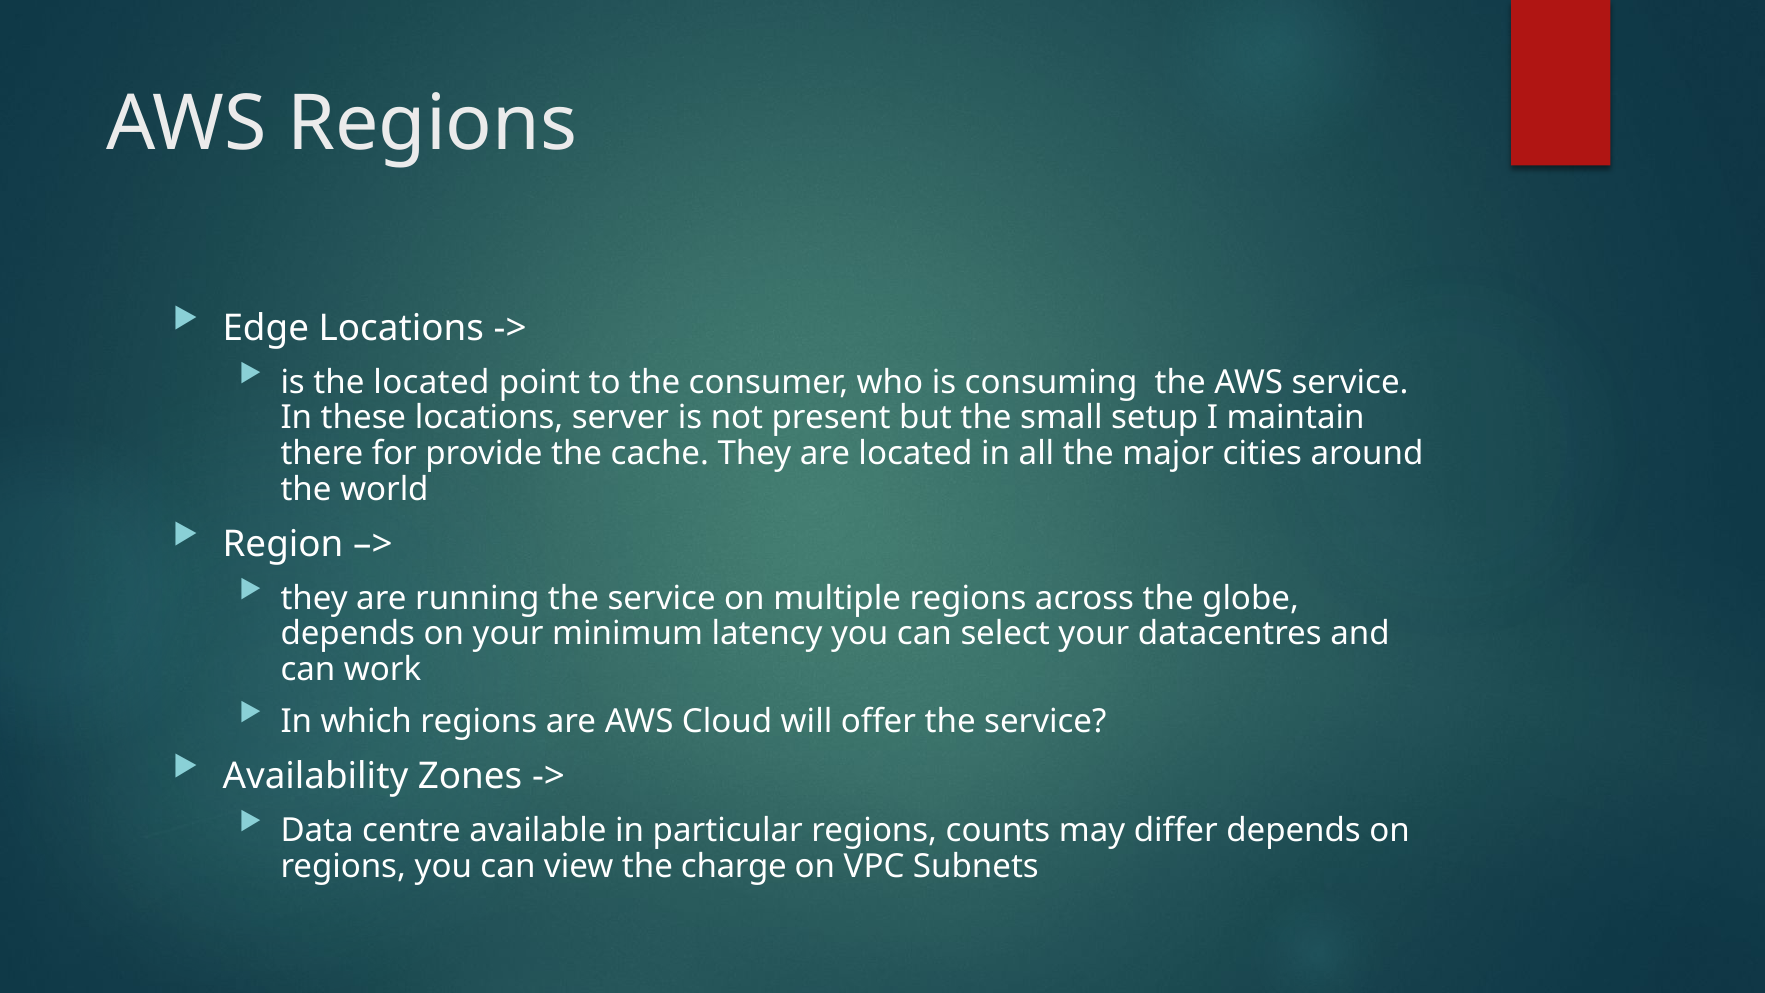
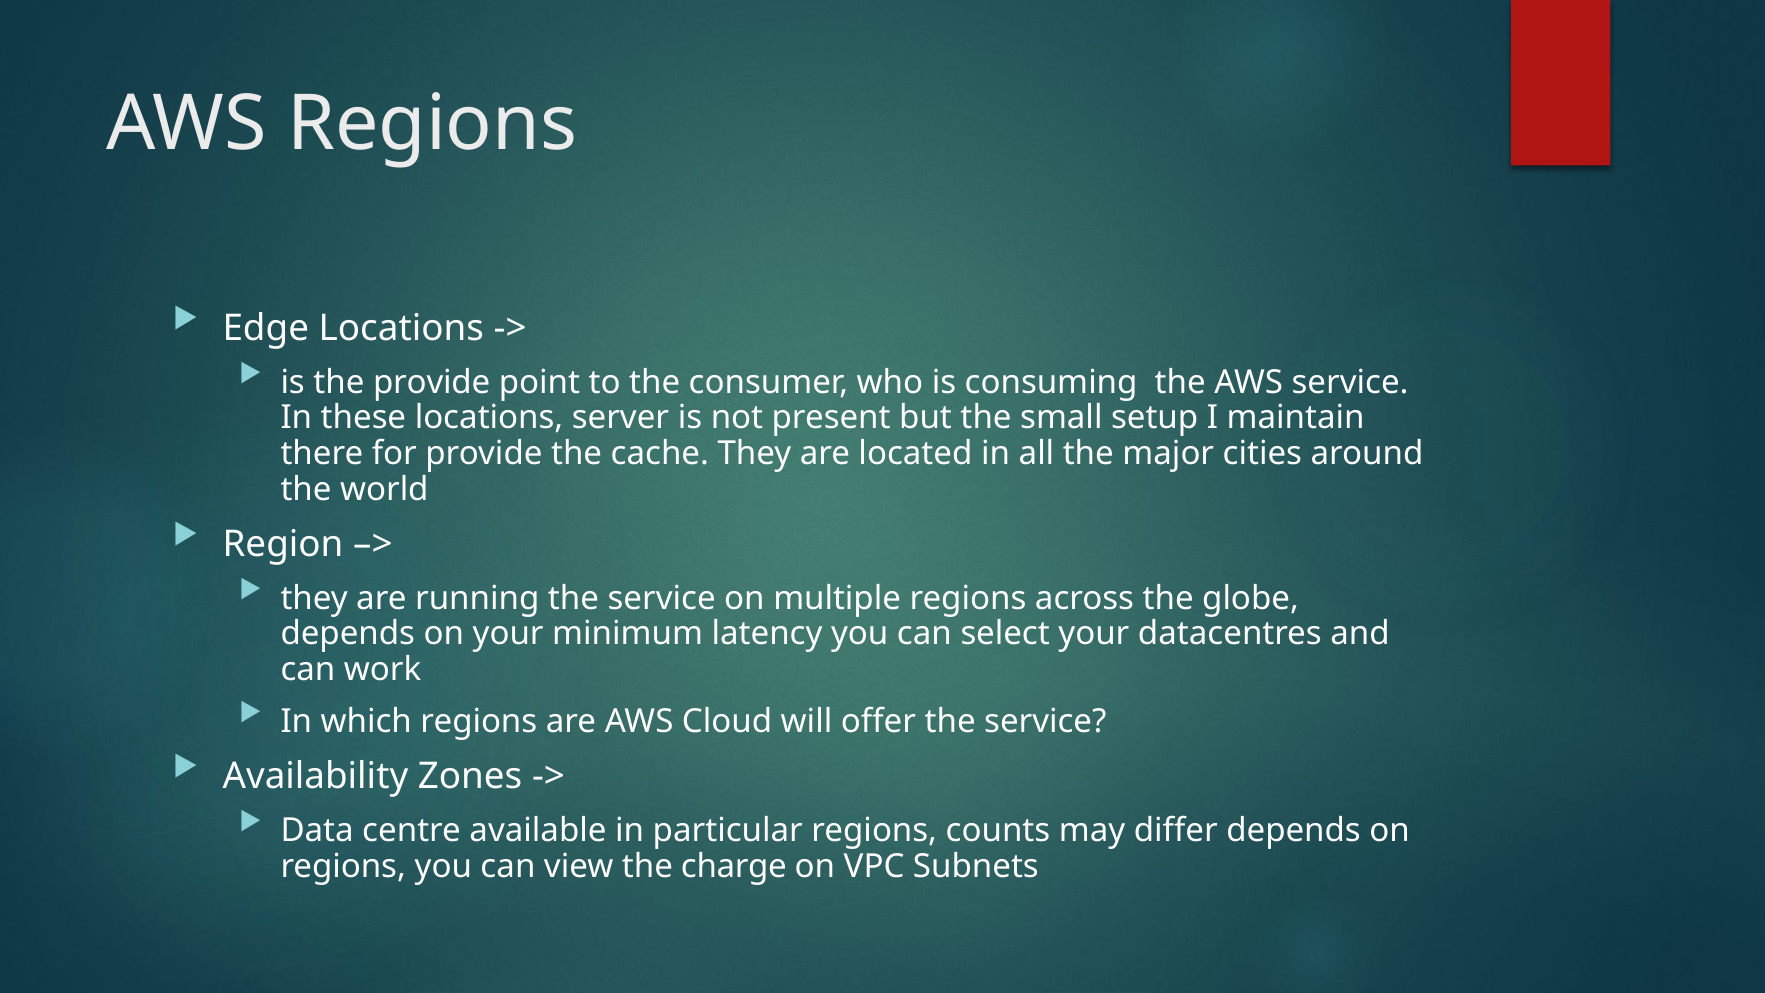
the located: located -> provide (432, 382)
